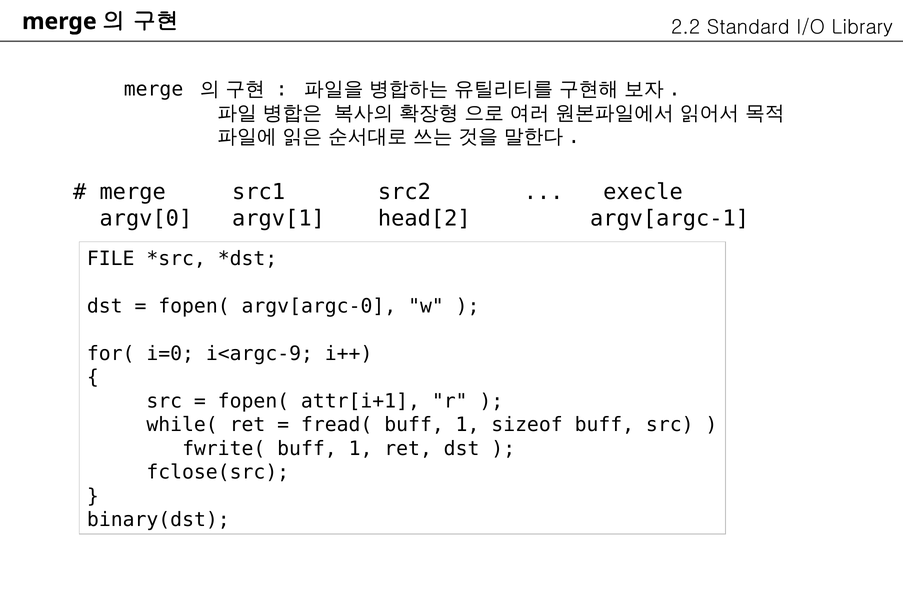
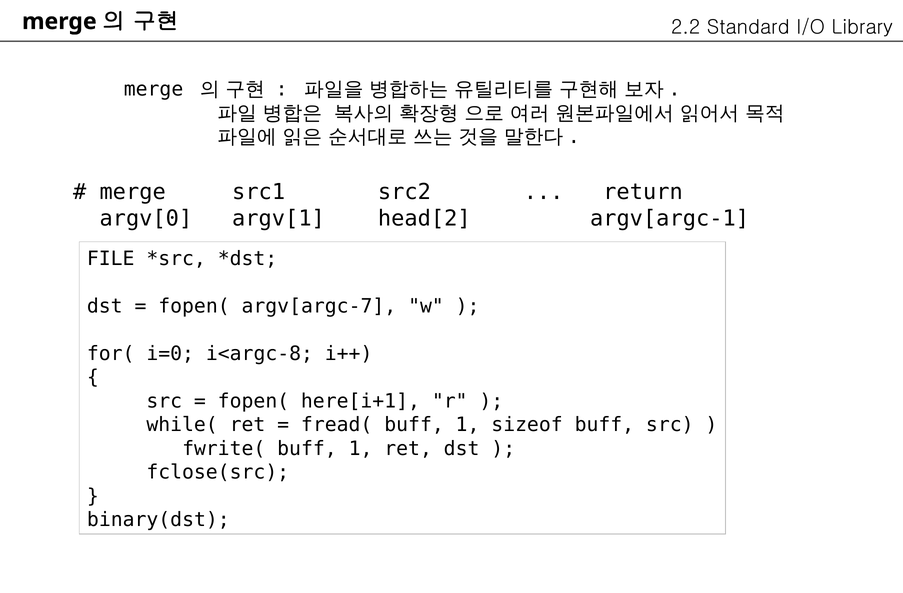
execle: execle -> return (643, 192)
argv[argc-0: argv[argc-0 -> argv[argc-7 (319, 306)
i<argc-9: i<argc-9 -> i<argc-8 (259, 354)
attr[i+1: attr[i+1 -> here[i+1 (360, 401)
